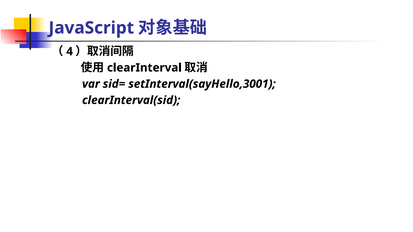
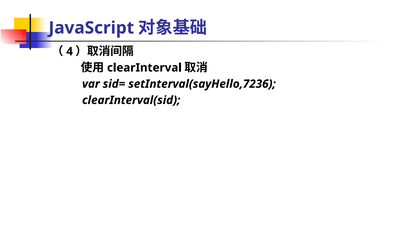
setInterval(sayHello,3001: setInterval(sayHello,3001 -> setInterval(sayHello,7236 (202, 84)
